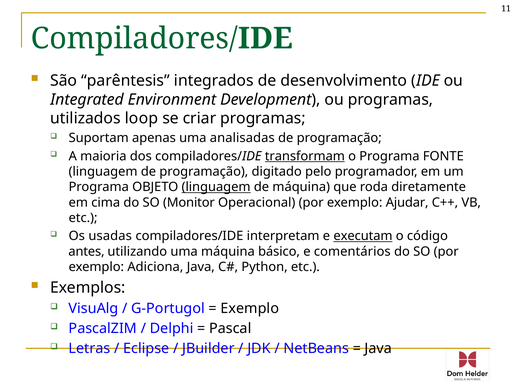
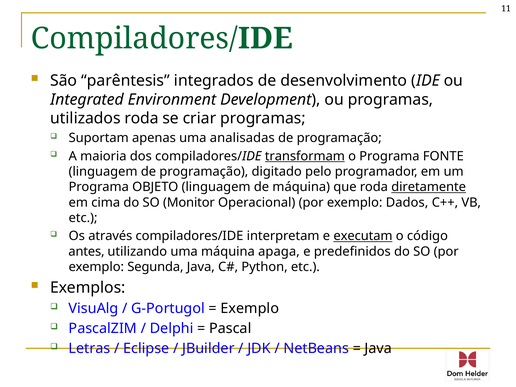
utilizados loop: loop -> roda (142, 118)
linguagem underline: present -> none (216, 187)
diretamente underline: none -> present (429, 187)
Ajudar: Ajudar -> Dados (407, 203)
usadas: usadas -> através (110, 236)
básico: básico -> apaga (279, 252)
comentários: comentários -> predefinidos (352, 252)
Adiciona: Adiciona -> Segunda (155, 267)
